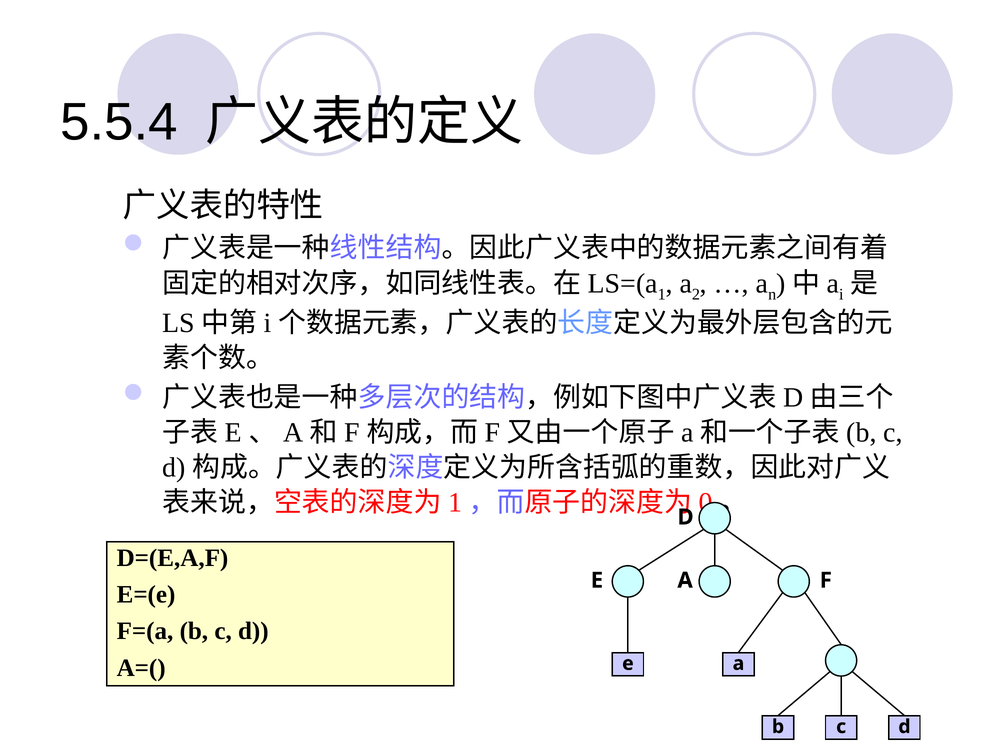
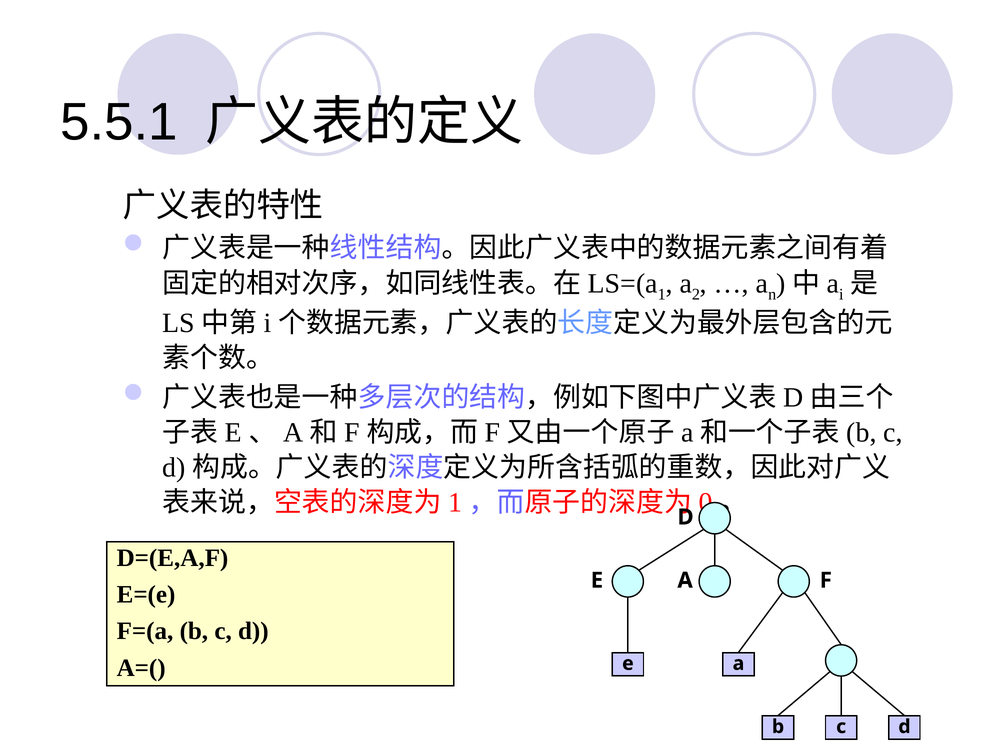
5.5.4: 5.5.4 -> 5.5.1 (119, 122)
